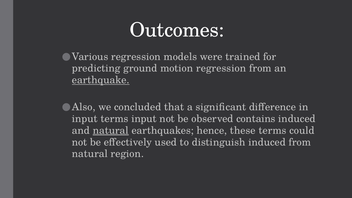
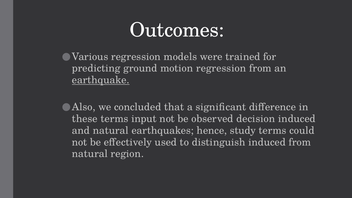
input: input -> these (85, 119)
contains: contains -> decision (256, 119)
natural underline: present -> none (111, 130)
these: these -> study (243, 130)
